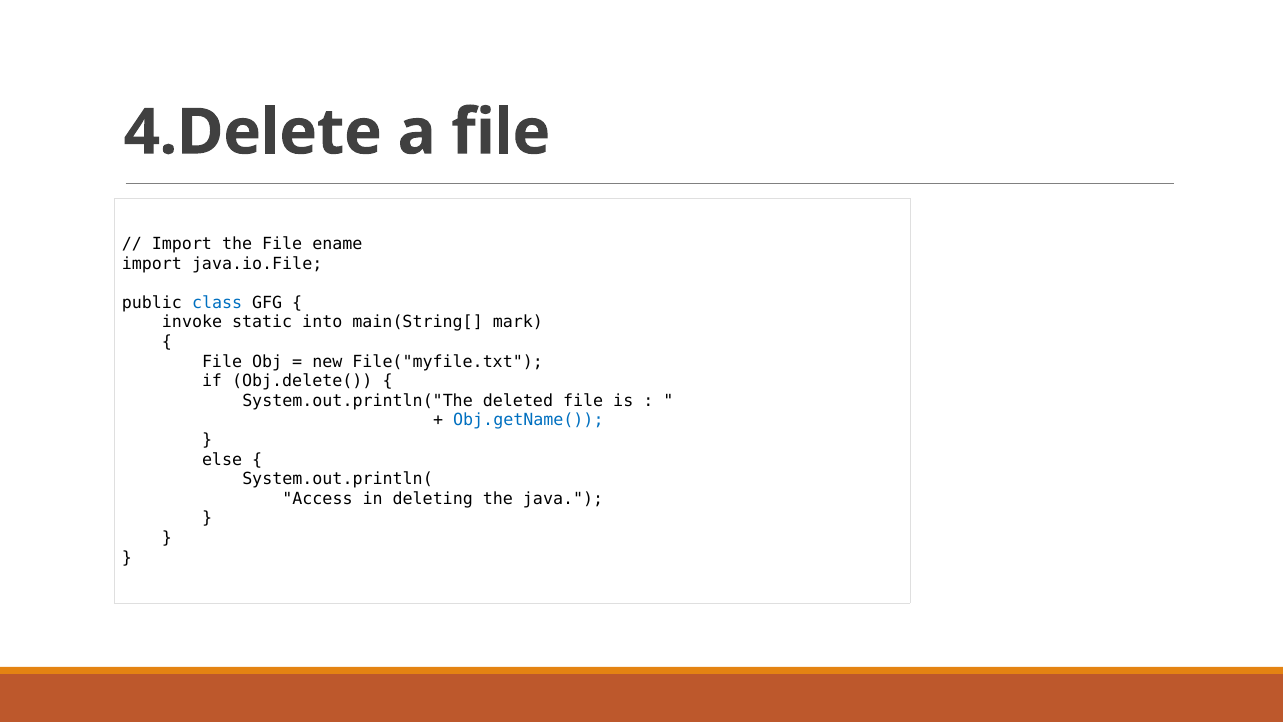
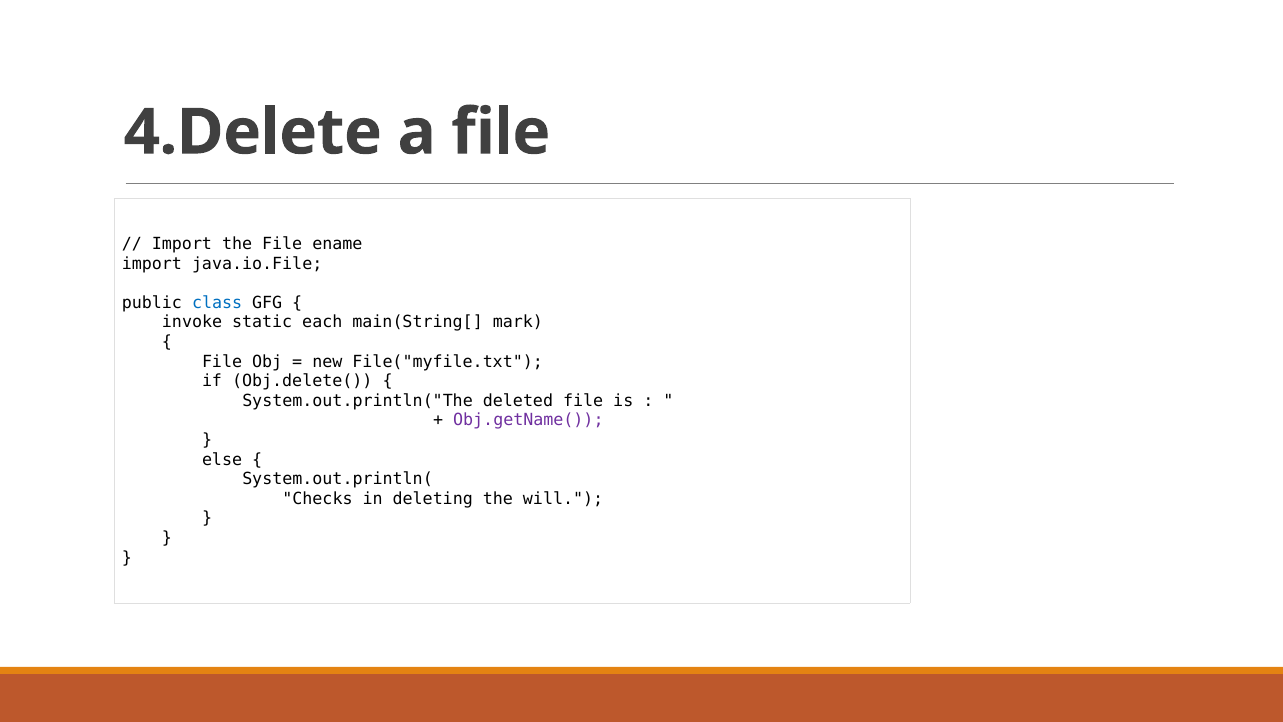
into: into -> each (322, 322)
Obj.getName( colour: blue -> purple (528, 420)
Access: Access -> Checks (318, 499)
java: java -> will (563, 499)
